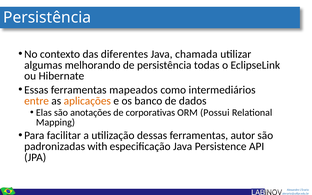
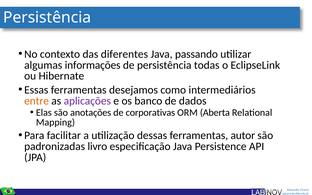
chamada: chamada -> passando (196, 54)
melhorando: melhorando -> informações (93, 65)
mapeados: mapeados -> desejamos (134, 90)
aplicações colour: orange -> purple (87, 101)
Possui: Possui -> Aberta (215, 113)
with: with -> livro (97, 146)
